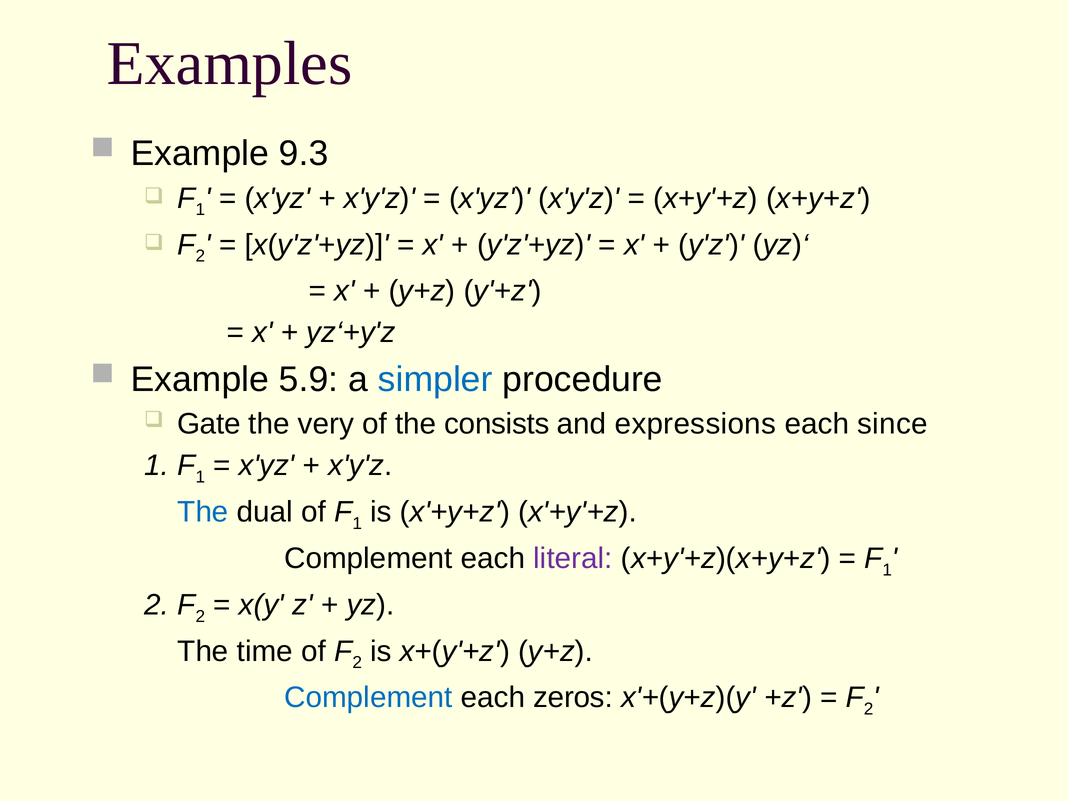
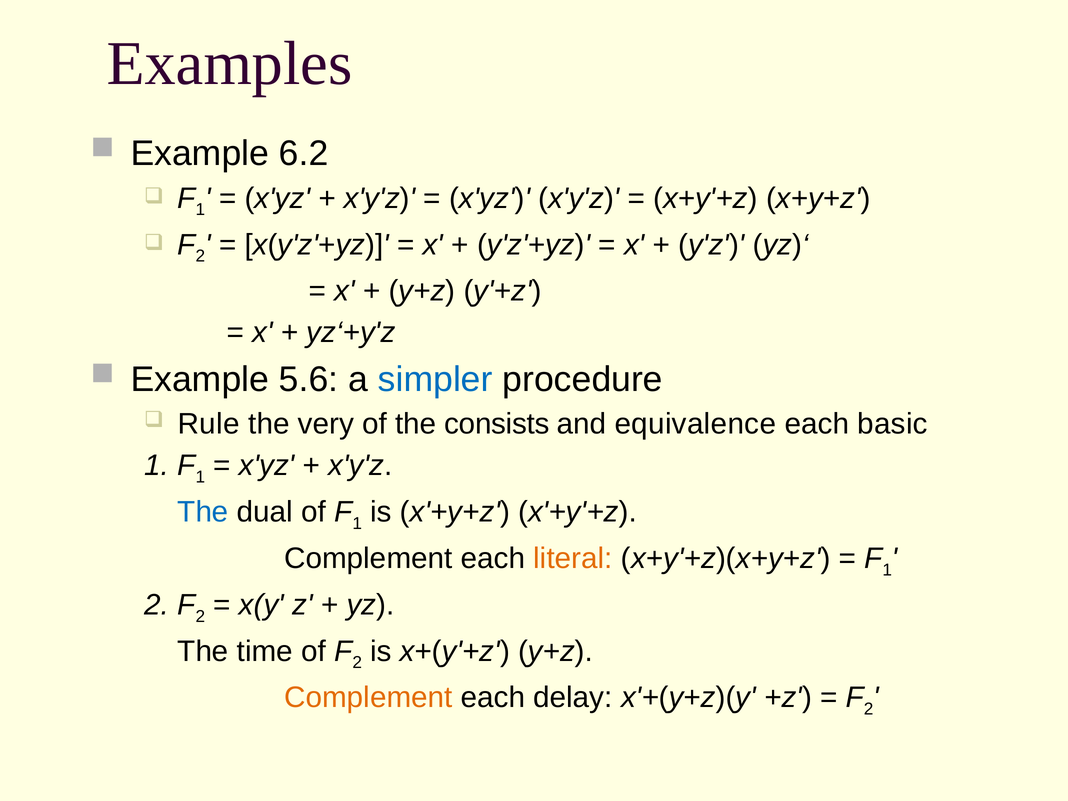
9.3: 9.3 -> 6.2 (304, 154)
5.9: 5.9 -> 5.6 (309, 379)
Gate: Gate -> Rule (209, 424)
expressions: expressions -> equivalence (695, 424)
since: since -> basic (893, 424)
literal colour: purple -> orange (573, 558)
Complement colour: blue -> orange (368, 698)
zeros: zeros -> delay (573, 698)
